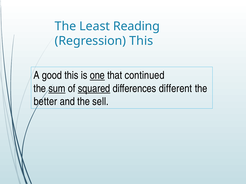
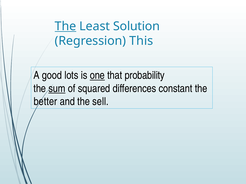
The underline: none -> present (65, 26)
Reading: Reading -> Solution (136, 26)
good this: this -> lots (71, 76)
continued: continued -> probability (145, 76)
squared underline: present -> none (94, 89)
different: different -> constant (176, 89)
